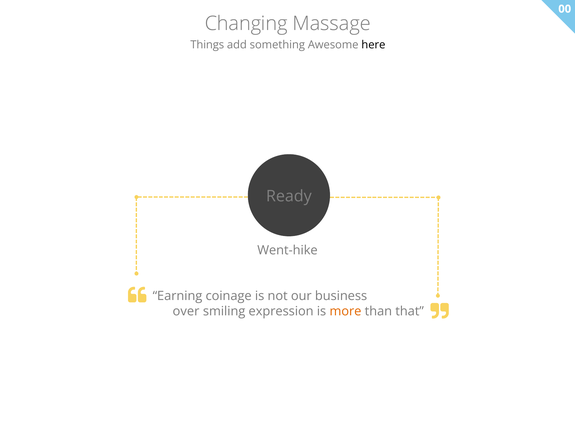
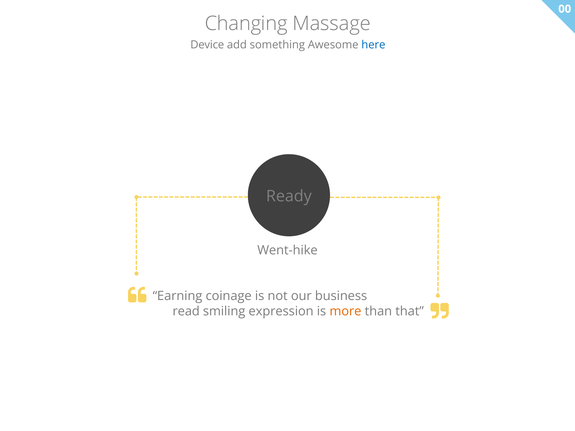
Things: Things -> Device (207, 45)
here colour: black -> blue (373, 45)
over: over -> read (186, 311)
